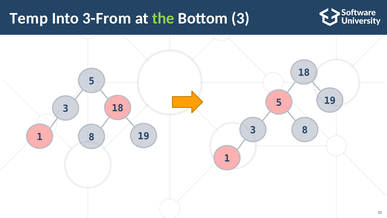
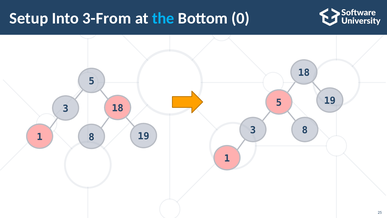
Temp: Temp -> Setup (29, 18)
the colour: light green -> light blue (163, 18)
Bottom 3: 3 -> 0 (241, 18)
